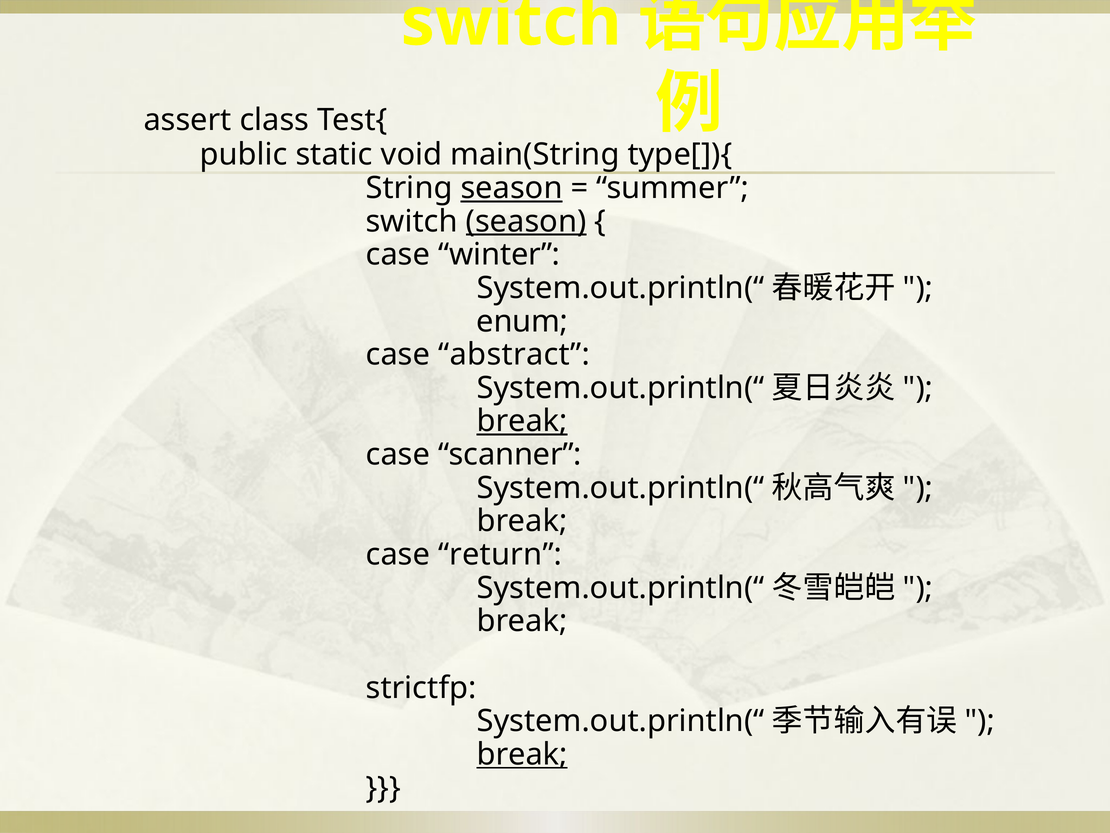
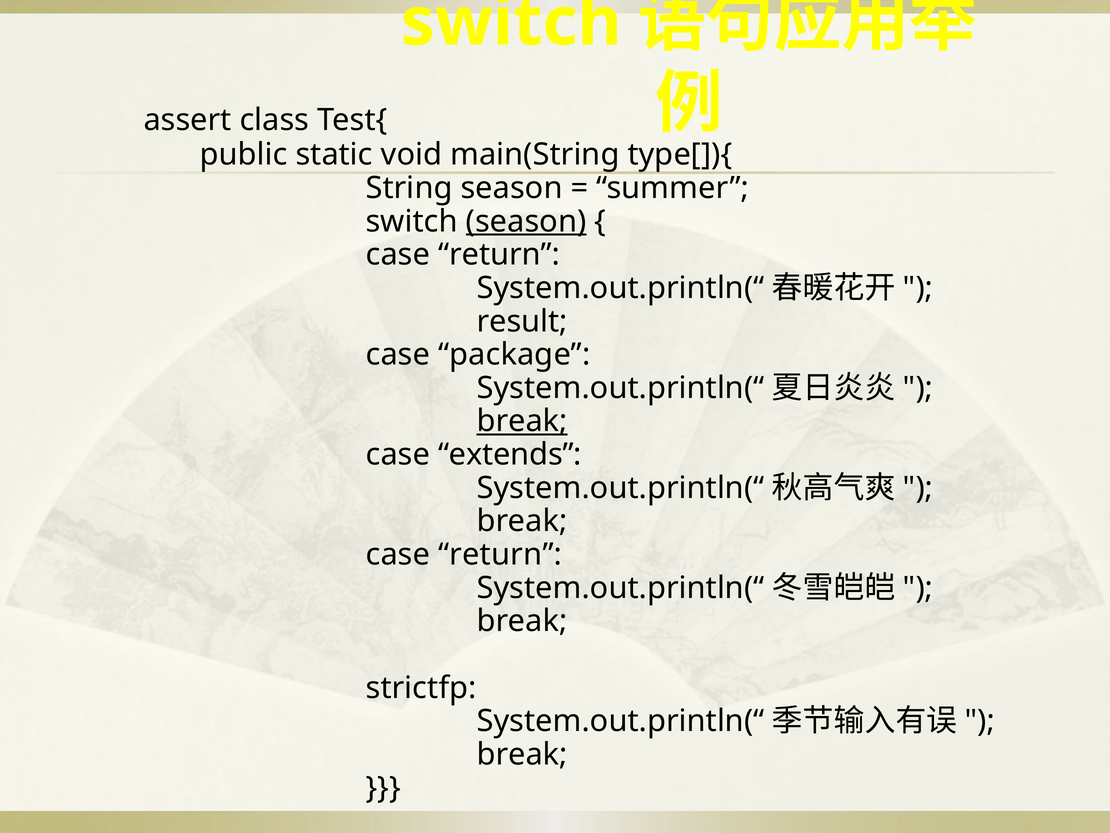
season underline: present -> none (512, 188)
winter: winter -> return (499, 255)
enum: enum -> result (522, 321)
abstract: abstract -> package (514, 354)
scanner: scanner -> extends (510, 454)
break underline: present -> none (522, 754)
